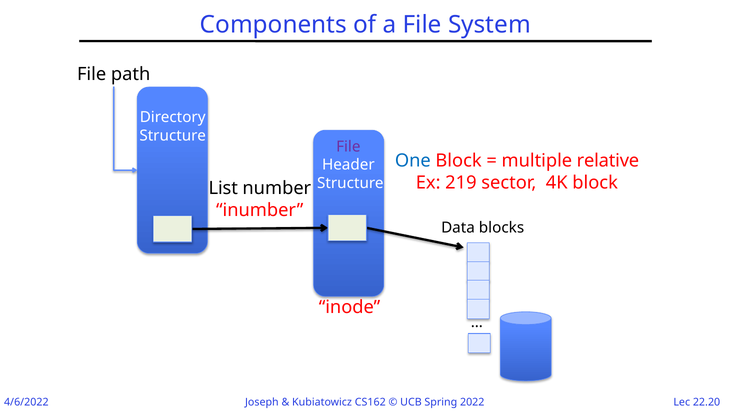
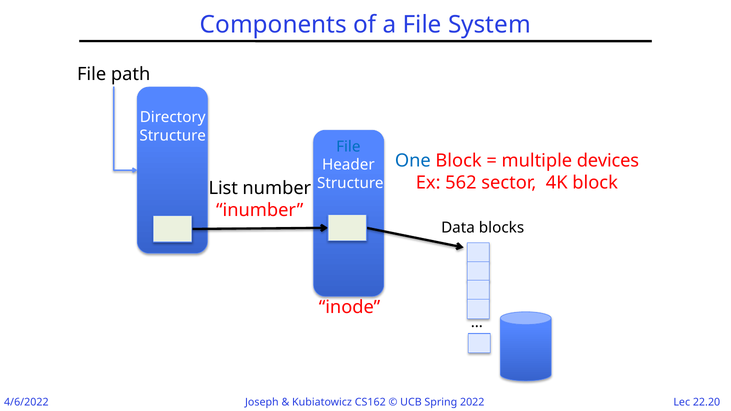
File colour: purple -> blue (348, 147)
relative: relative -> devices (608, 161)
219: 219 -> 562 (461, 183)
